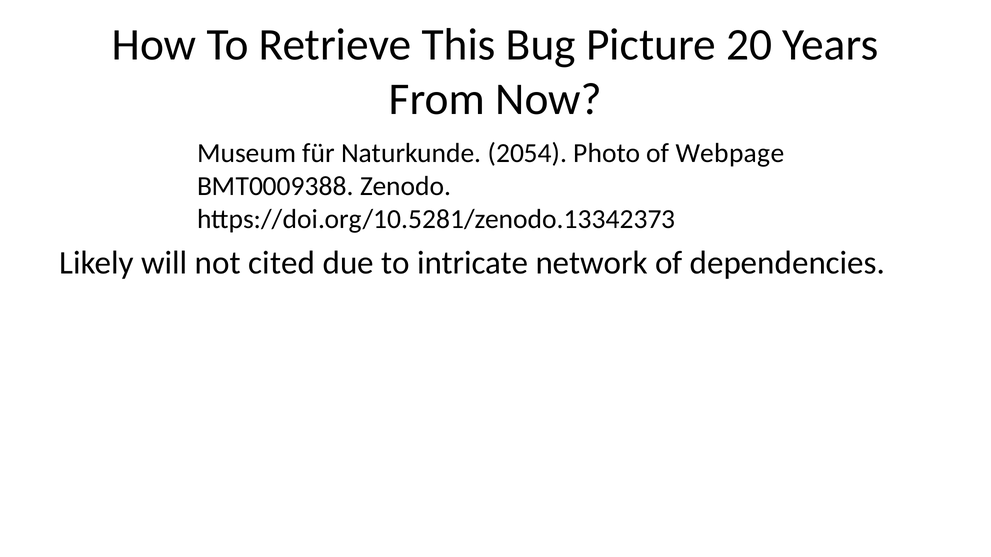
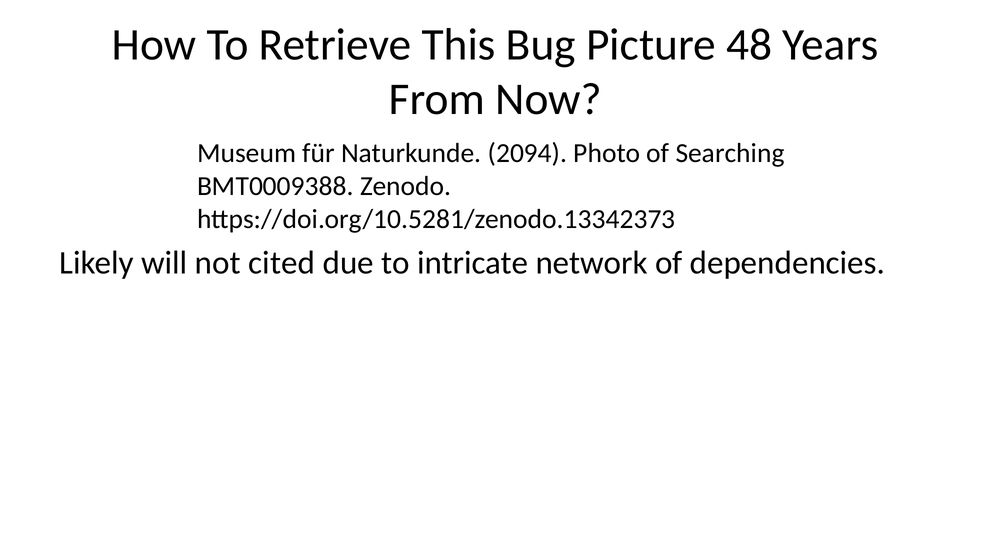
20: 20 -> 48 (749, 45)
2054: 2054 -> 2094 (527, 153)
Webpage: Webpage -> Searching (730, 153)
